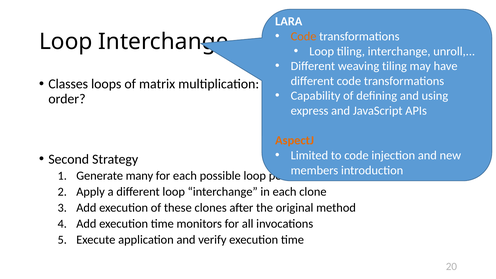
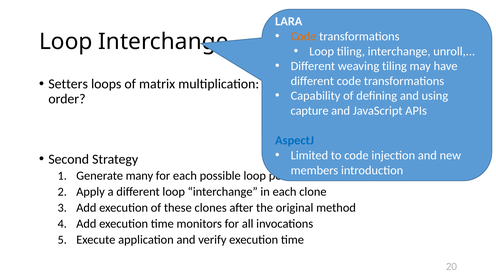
Classes: Classes -> Setters (68, 84)
express: express -> capture (310, 111)
AspectJ colour: orange -> blue (295, 141)
